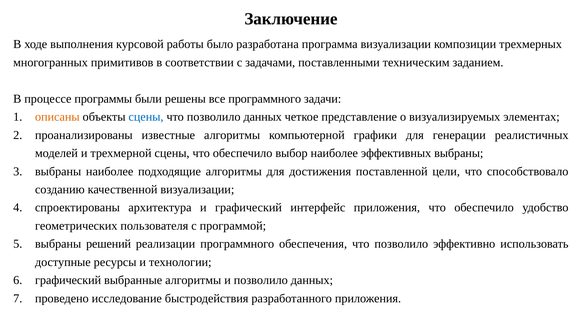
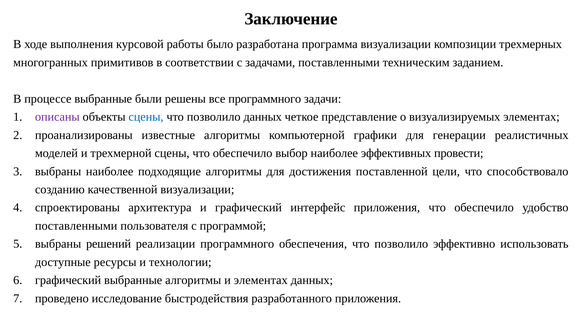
процессе программы: программы -> выбранные (103, 99)
описаны colour: orange -> purple (57, 117)
эффективных выбраны: выбраны -> провести (459, 153)
геометрических: геометрических -> поставленными (76, 226)
и позволило: позволило -> элементах (261, 281)
